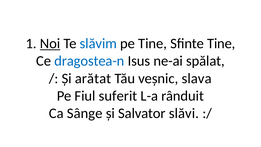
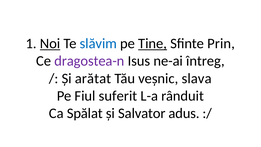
Tine underline: none -> present (153, 44)
Sfinte Tine: Tine -> Prin (221, 44)
dragostea-n colour: blue -> purple (89, 61)
spălat: spălat -> întreg (205, 61)
Sânge: Sânge -> Spălat (85, 113)
slăvi: slăvi -> adus (184, 113)
